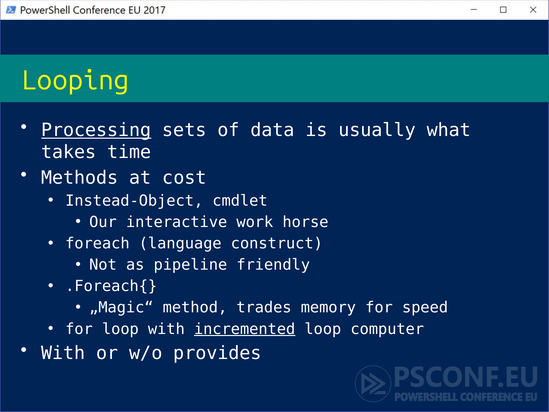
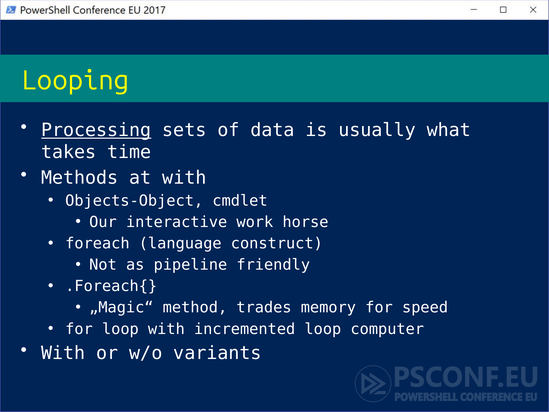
at cost: cost -> with (184, 178)
Instead-Object: Instead-Object -> Objects-Object (134, 201)
incremented underline: present -> none (245, 329)
provides: provides -> variants (217, 353)
